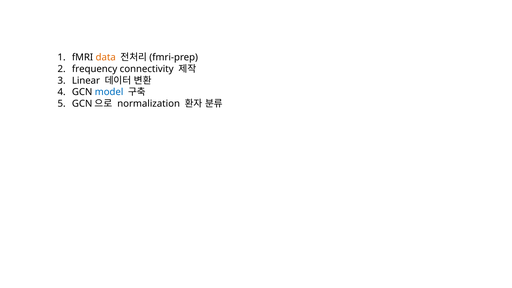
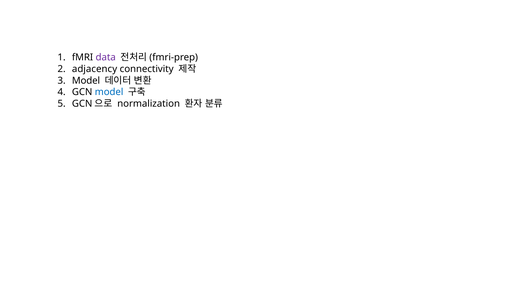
data colour: orange -> purple (106, 57)
frequency: frequency -> adjacency (95, 69)
Linear: Linear -> Model (86, 81)
